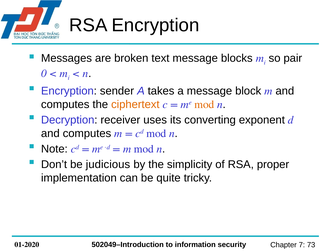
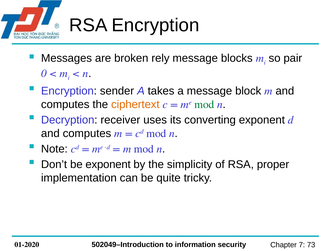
text: text -> rely (160, 58)
mod colour: orange -> green (204, 104)
be judicious: judicious -> exponent (108, 165)
